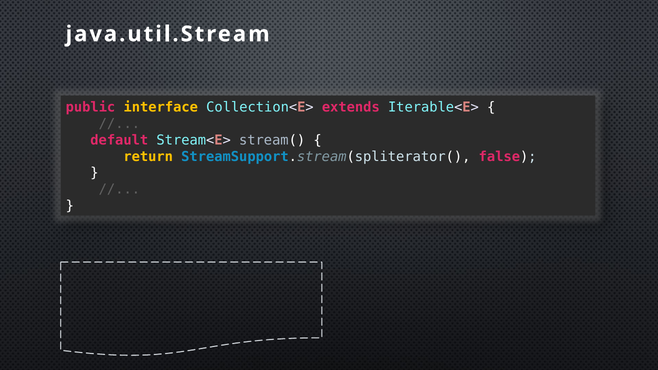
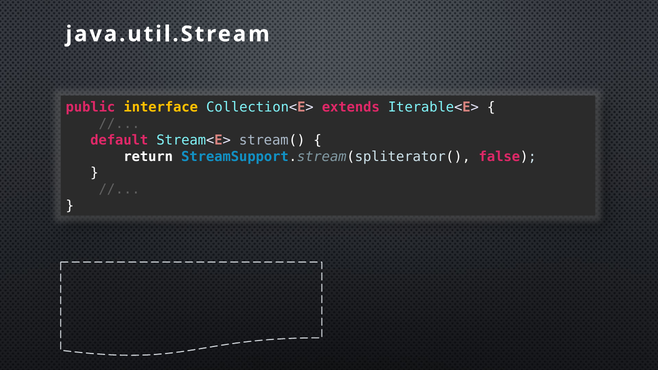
return colour: yellow -> white (148, 157)
